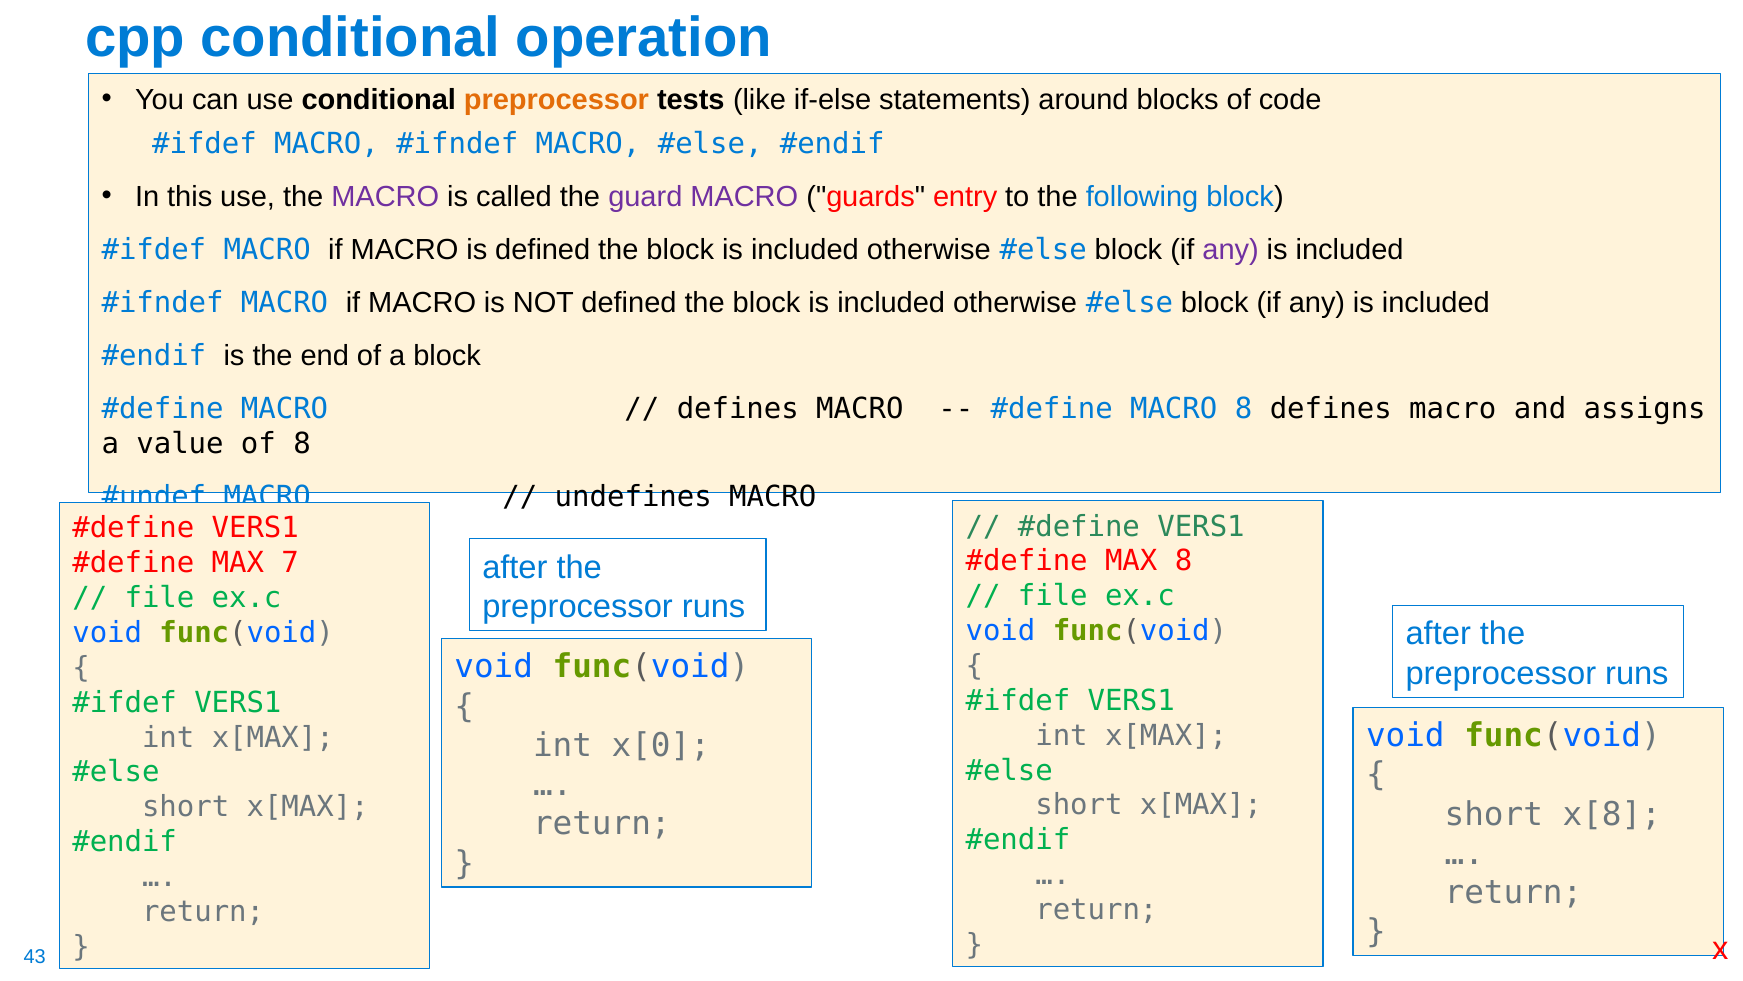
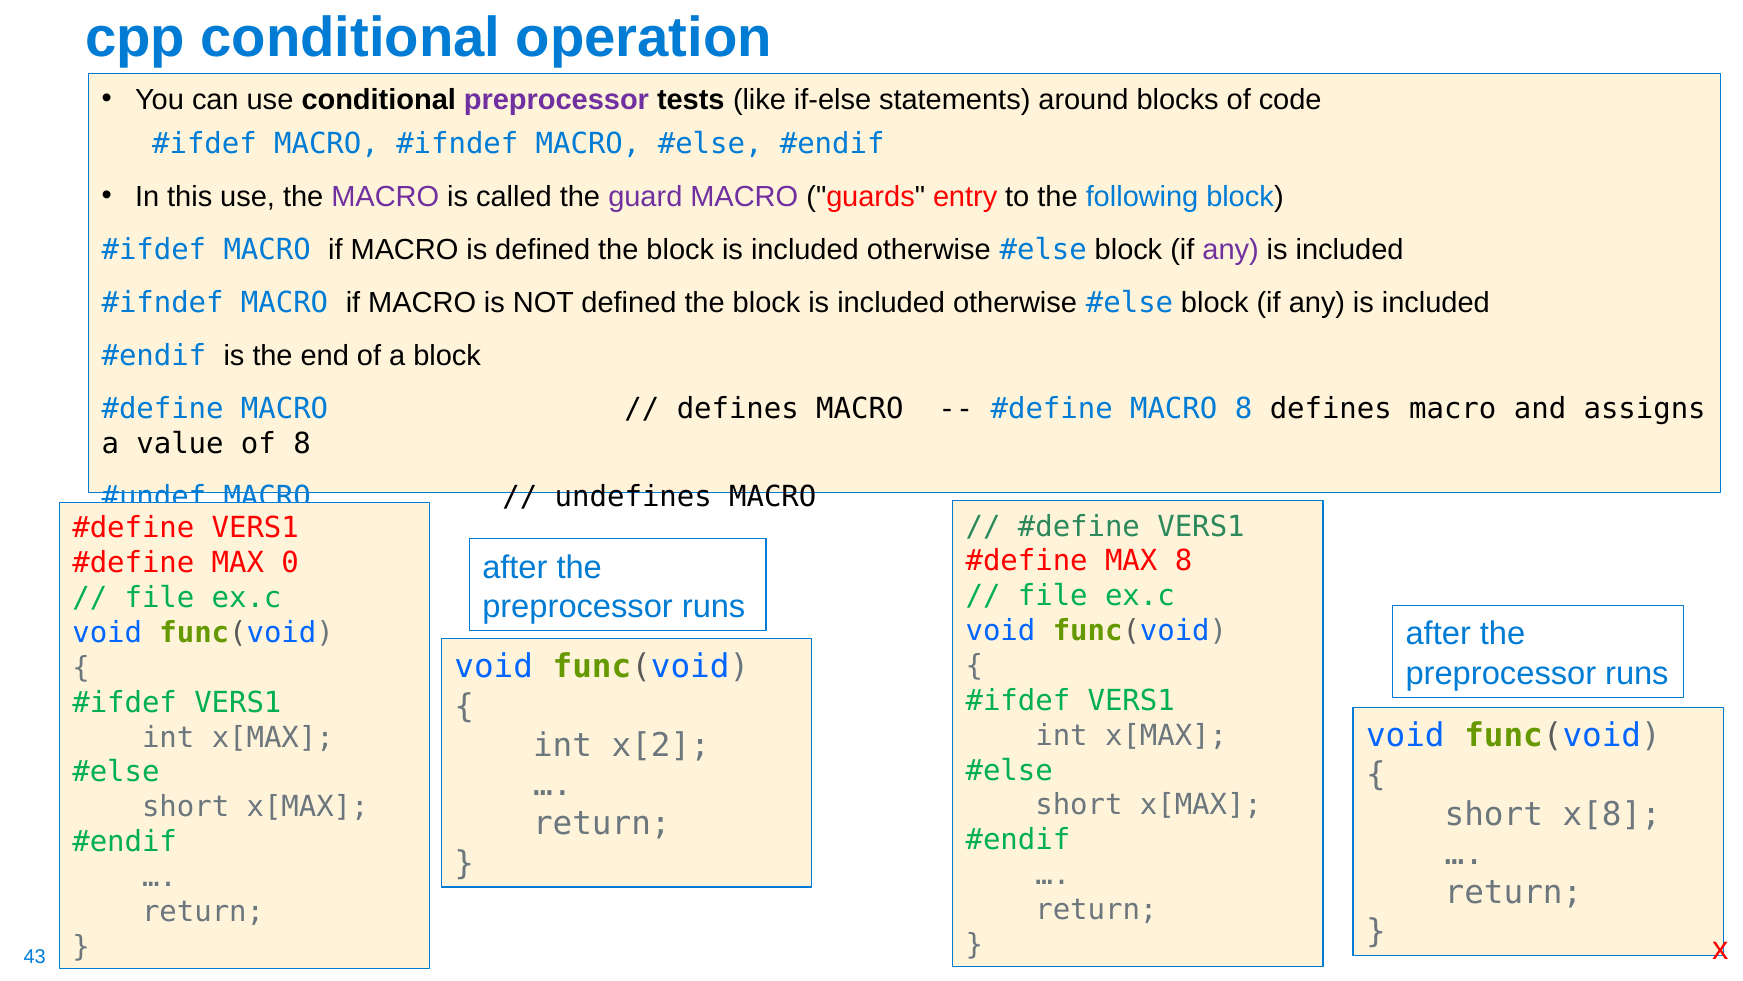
preprocessor colour: orange -> purple (556, 100)
7: 7 -> 0 (290, 563)
x[0: x[0 -> x[2 (661, 745)
